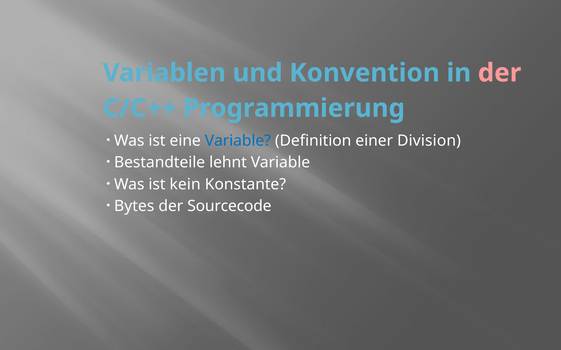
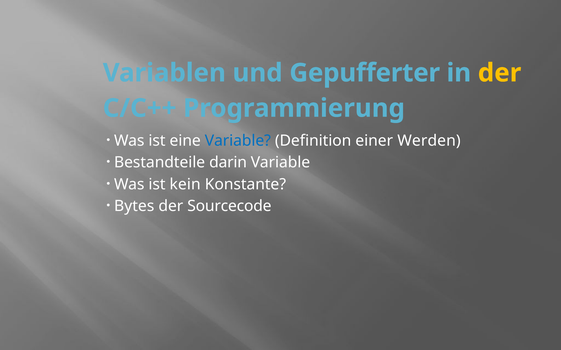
Konvention: Konvention -> Gepufferter (365, 73)
der colour: pink -> yellow (500, 73)
Division: Division -> Werden (429, 141)
lehnt: lehnt -> darin (228, 163)
